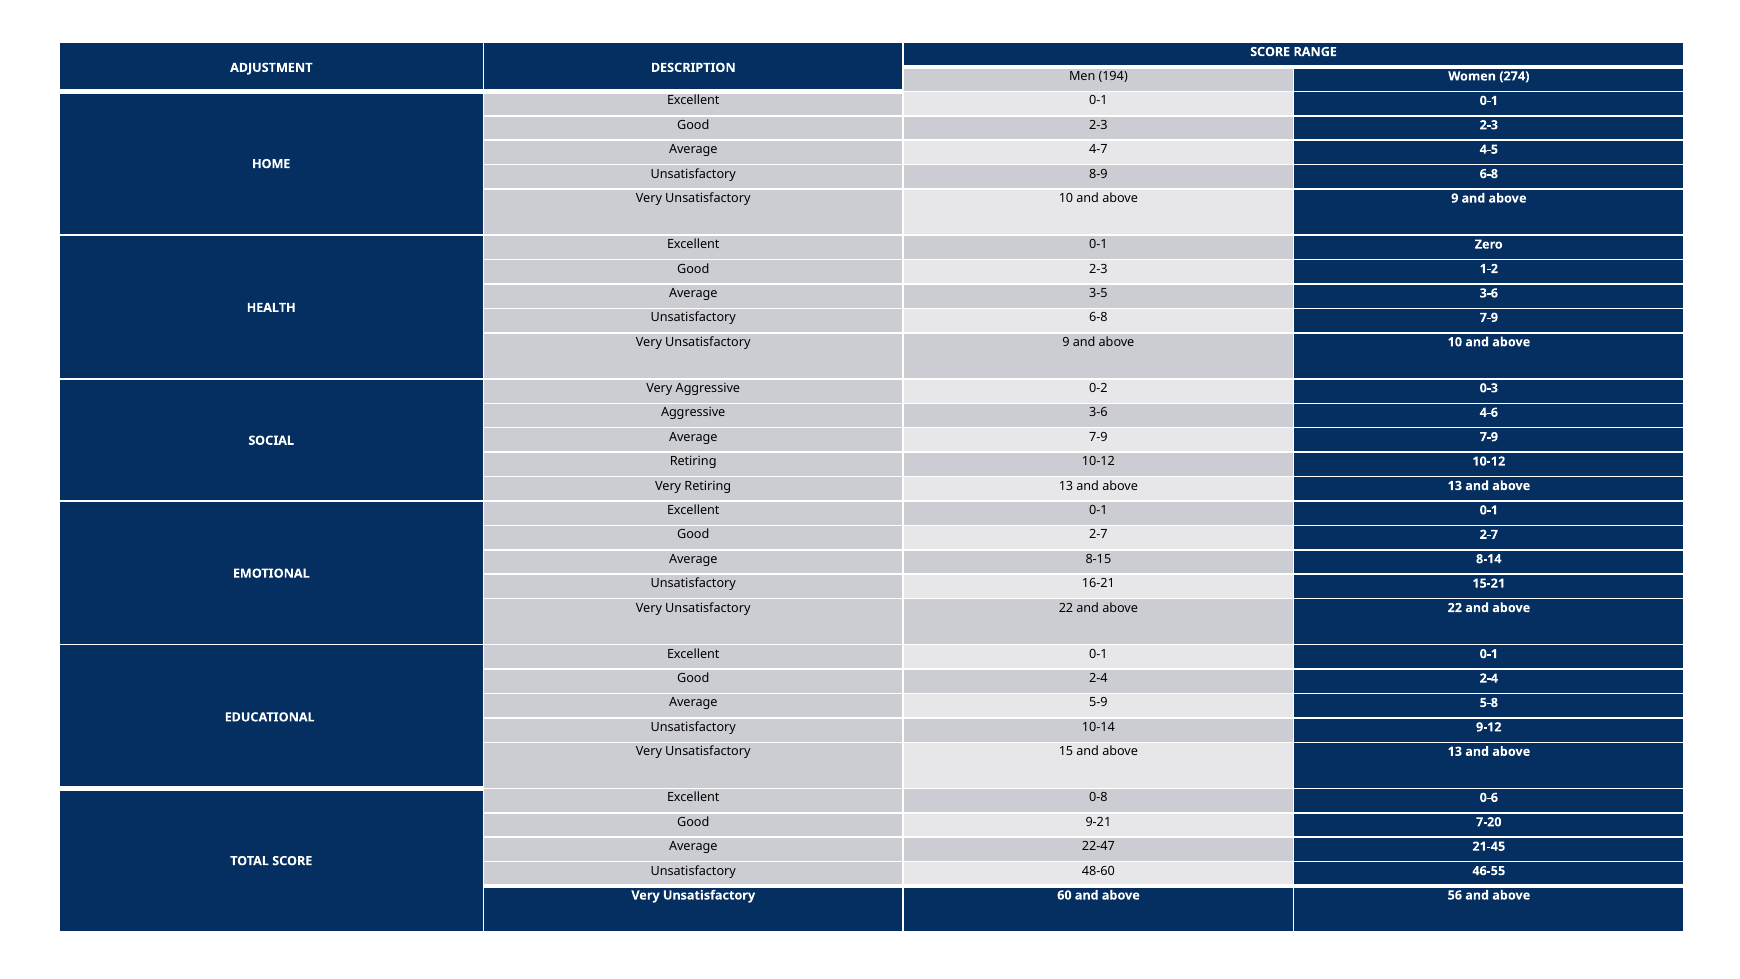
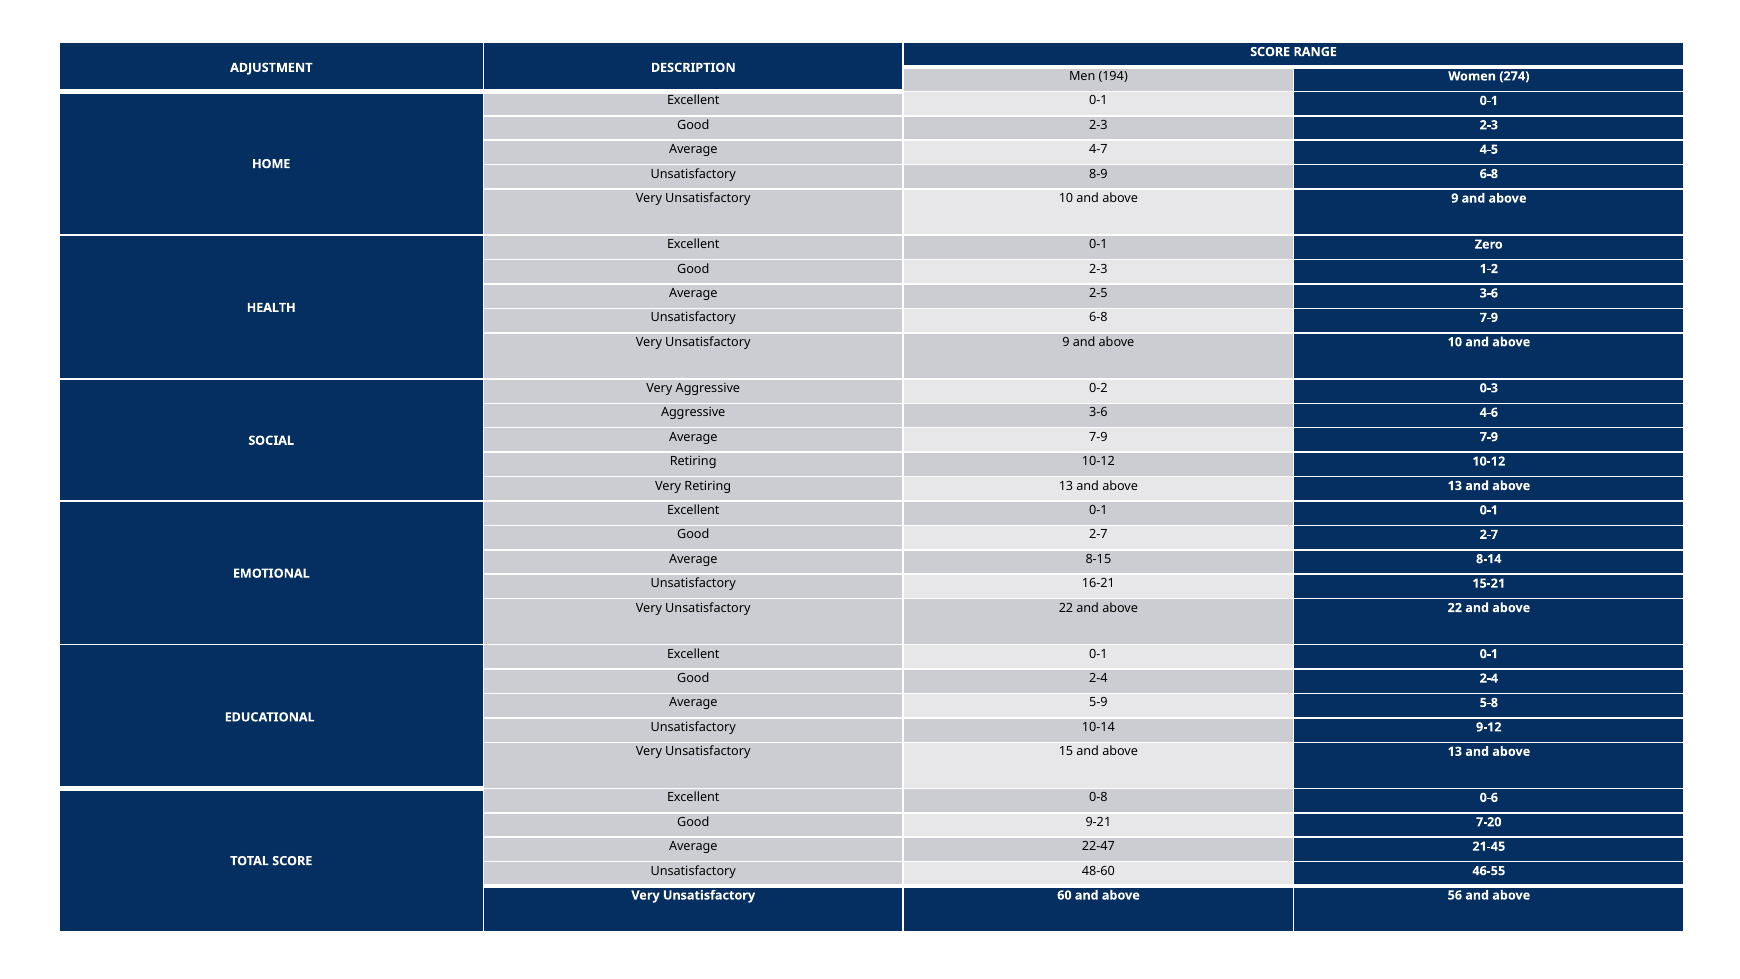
3-5: 3-5 -> 2-5 (1098, 293)
